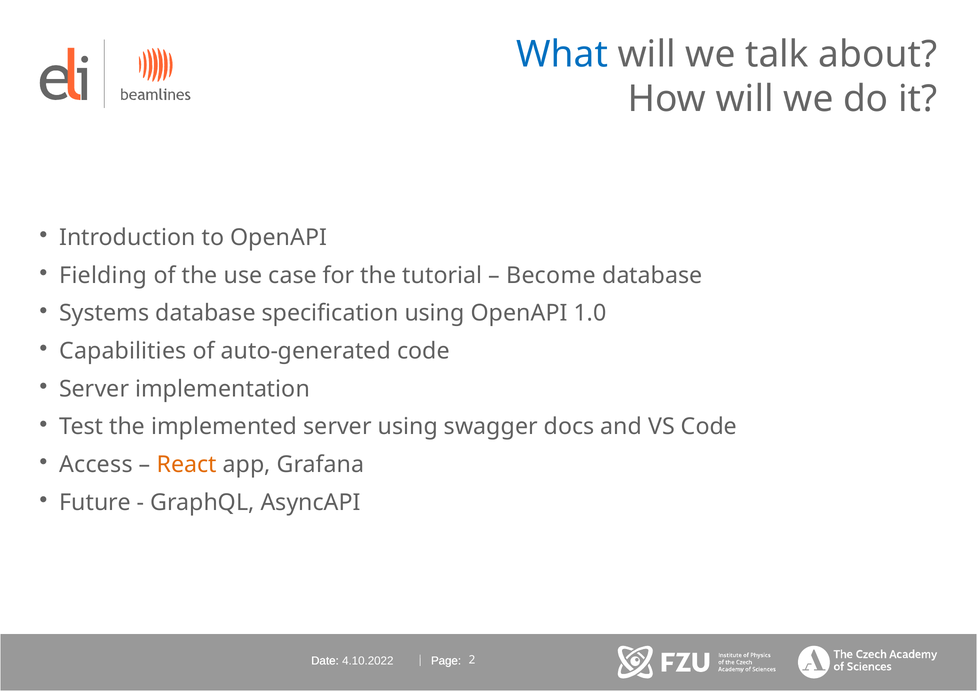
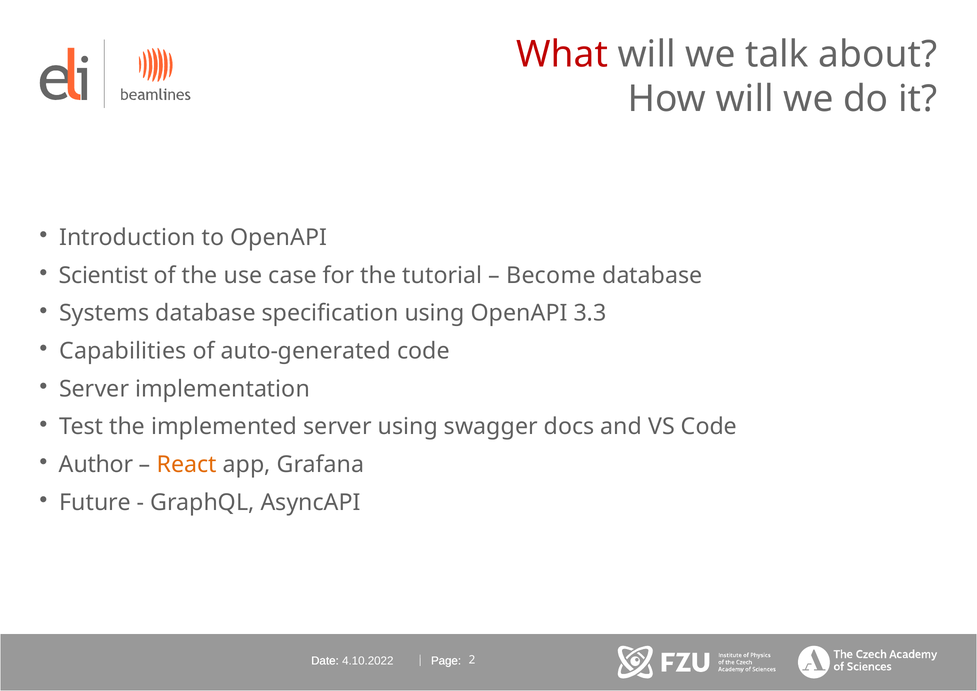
What colour: blue -> red (562, 54)
Fielding: Fielding -> Scientist (103, 275)
1.0: 1.0 -> 3.3 (590, 313)
Access: Access -> Author (96, 465)
